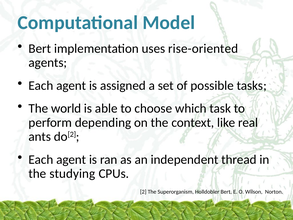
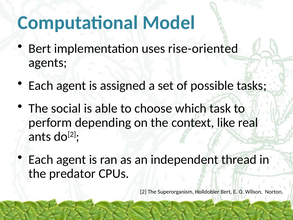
world: world -> social (66, 108)
studying: studying -> predator (72, 173)
